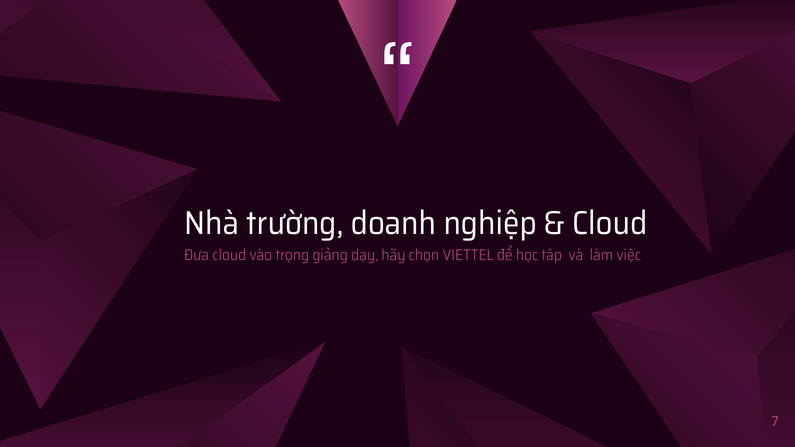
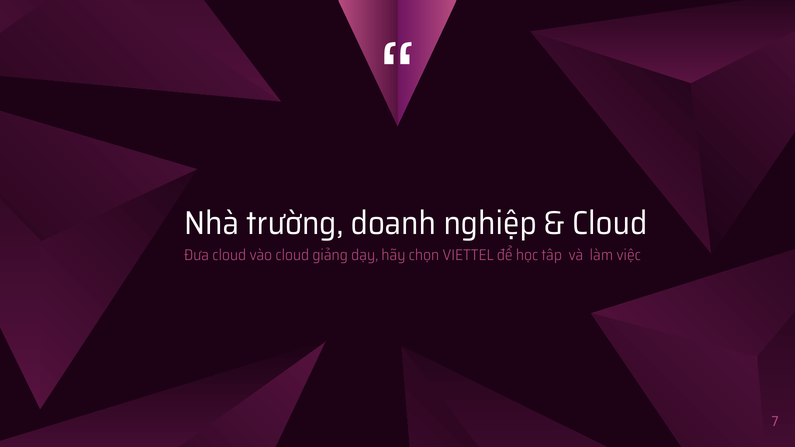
vào trọng: trọng -> cloud (292, 255)
